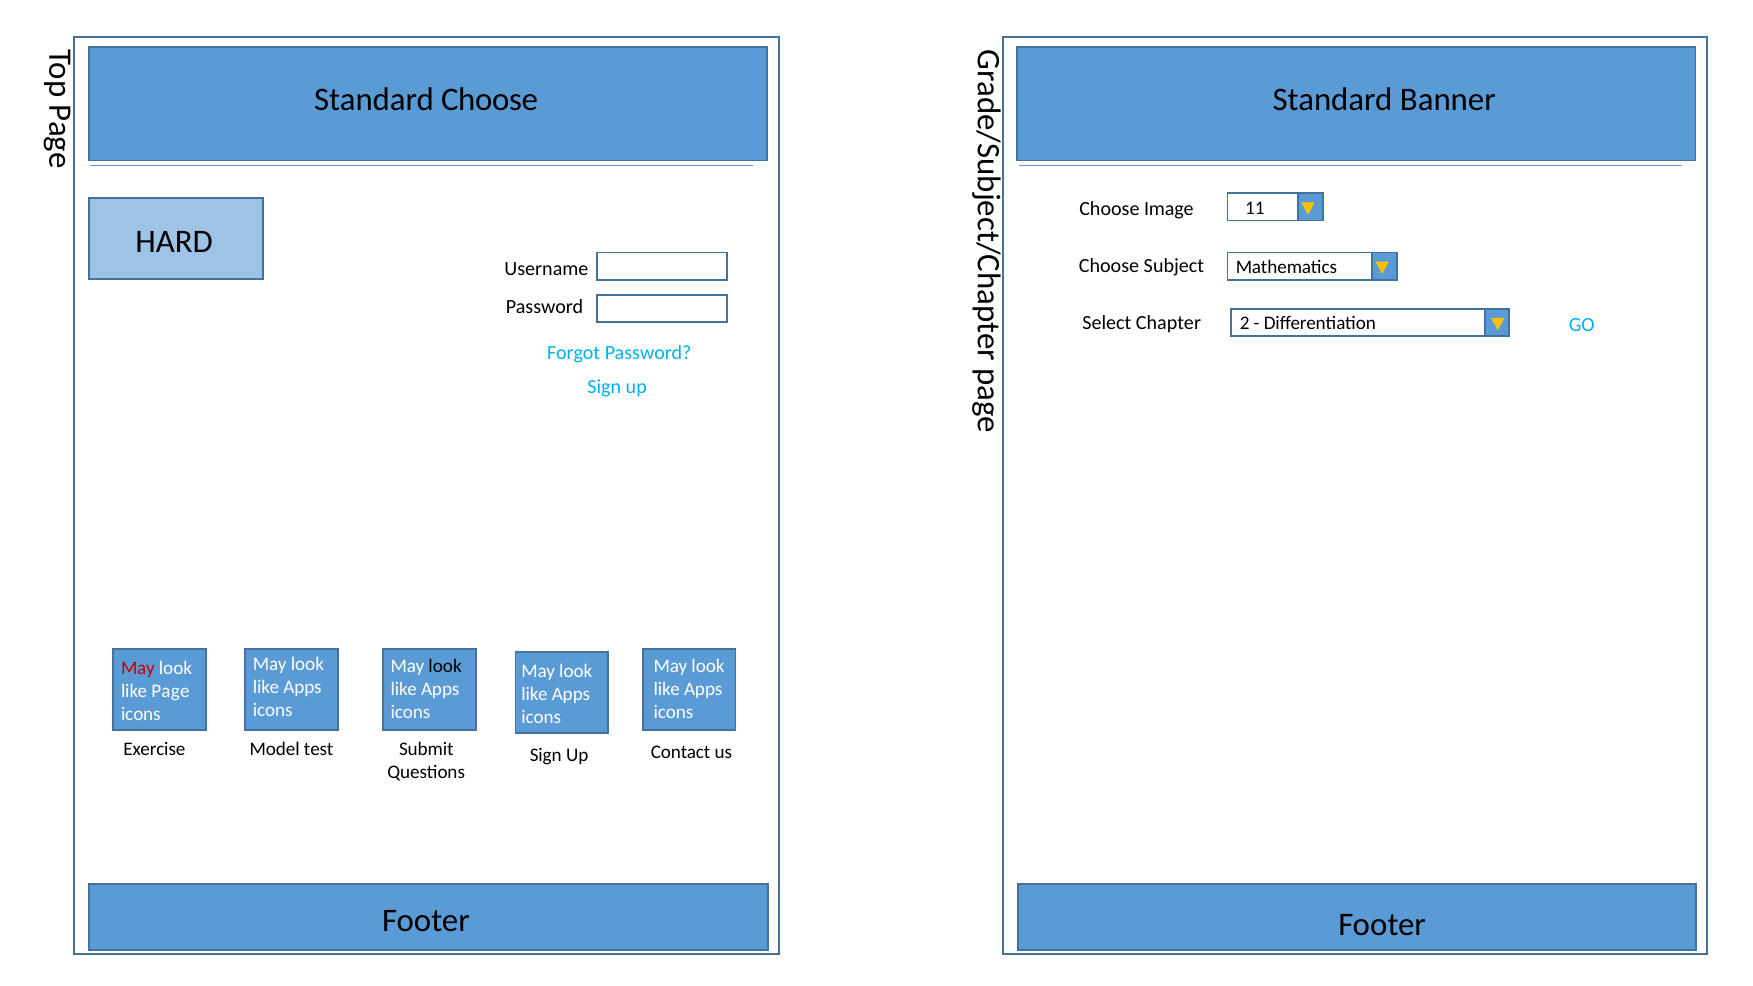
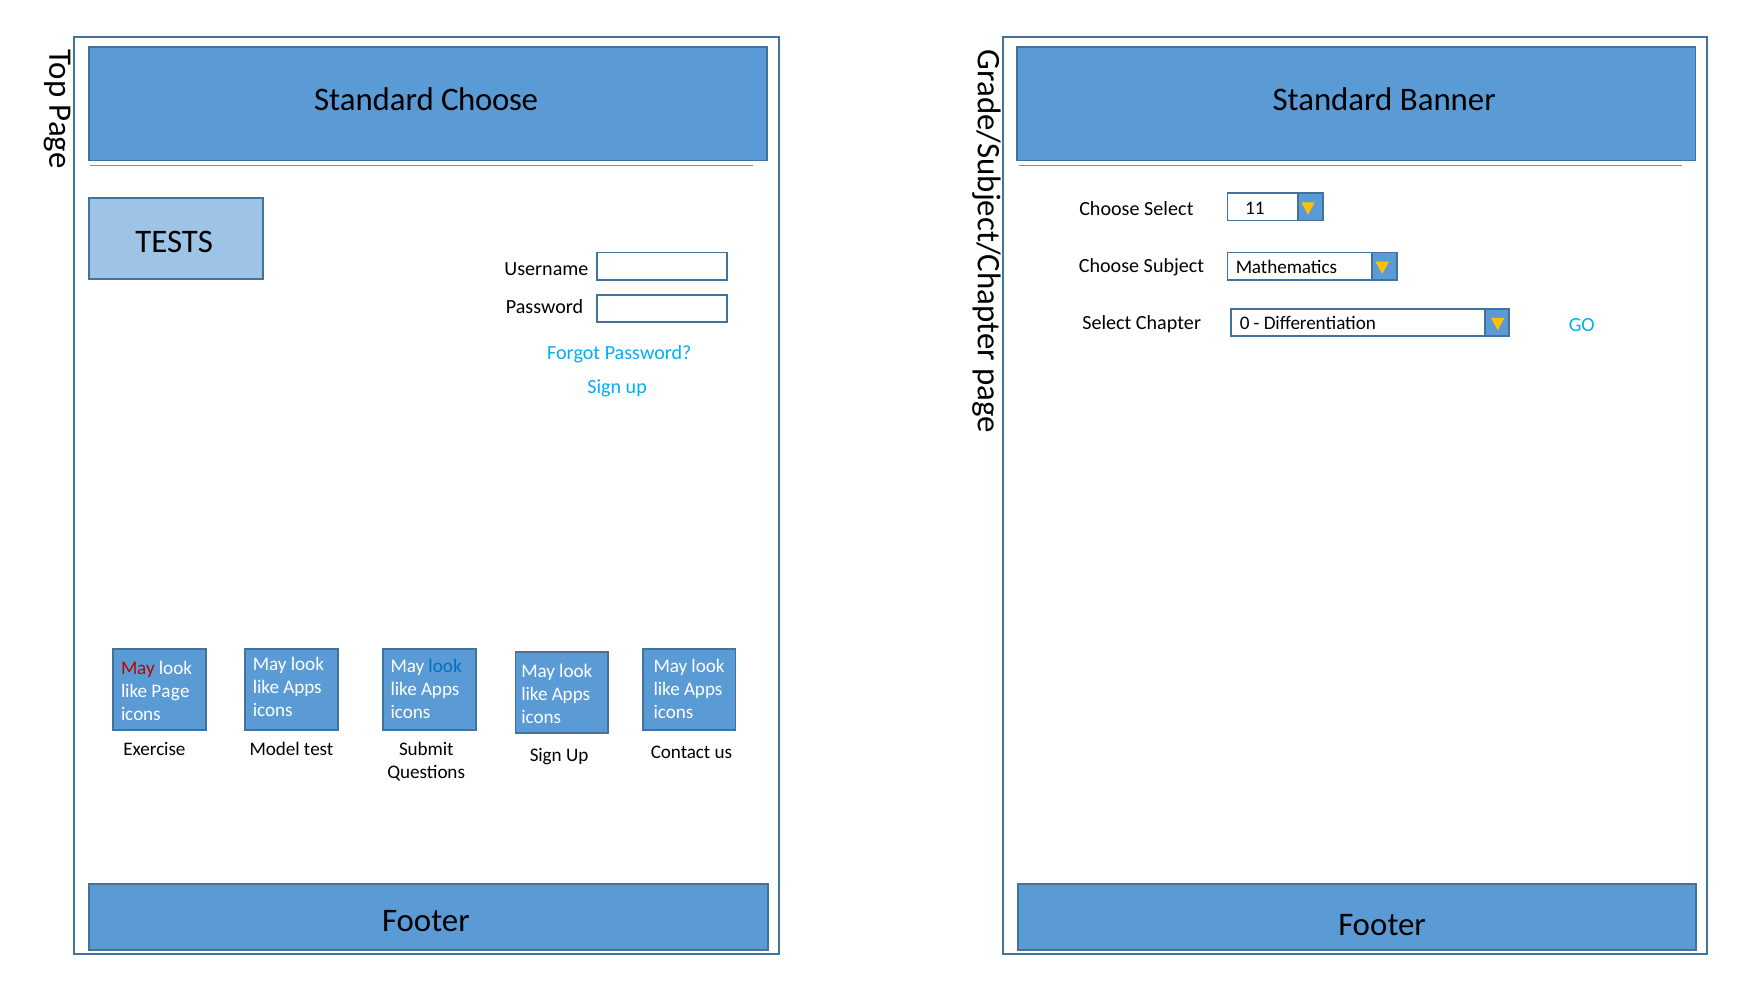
Choose Image: Image -> Select (1169, 208)
HARD: HARD -> TESTS (174, 242)
2: 2 -> 0 (1245, 324)
look colour: black -> blue (445, 666)
